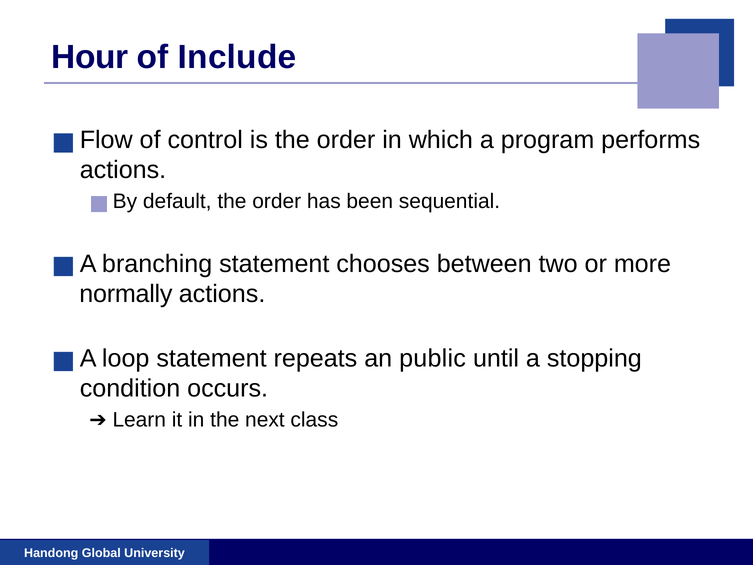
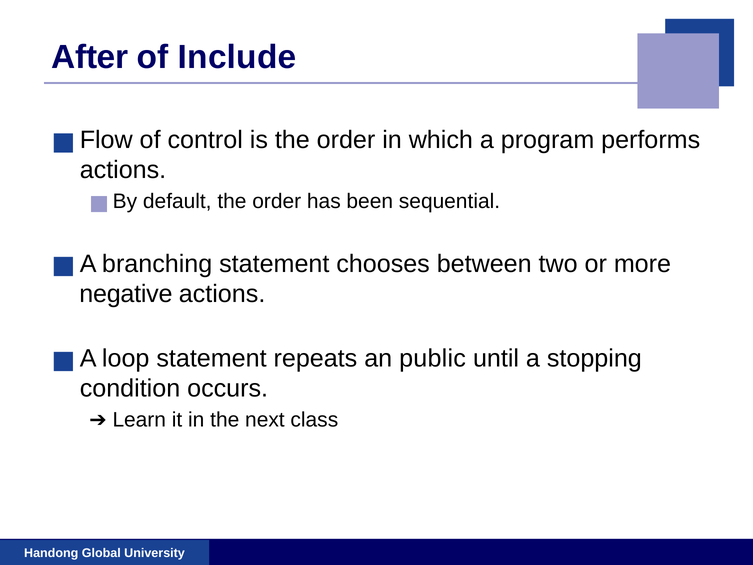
Hour: Hour -> After (90, 57)
normally: normally -> negative (126, 294)
